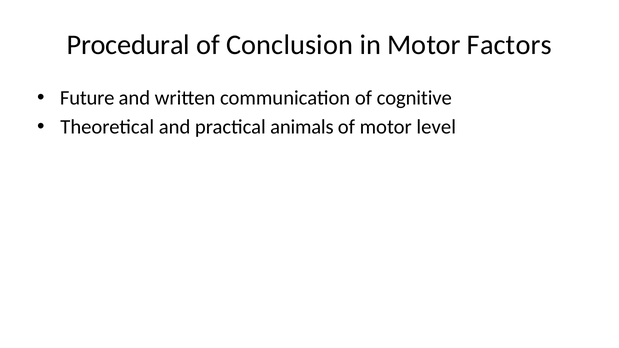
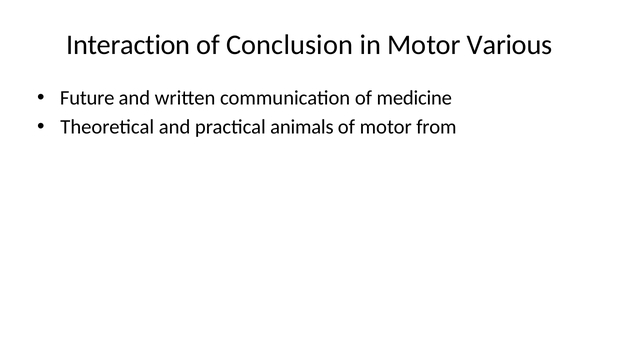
Procedural: Procedural -> Interaction (128, 45)
Factors: Factors -> Various (510, 45)
cognitive: cognitive -> medicine (414, 98)
level: level -> from (436, 127)
